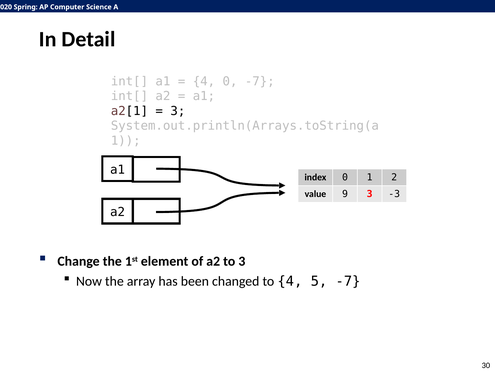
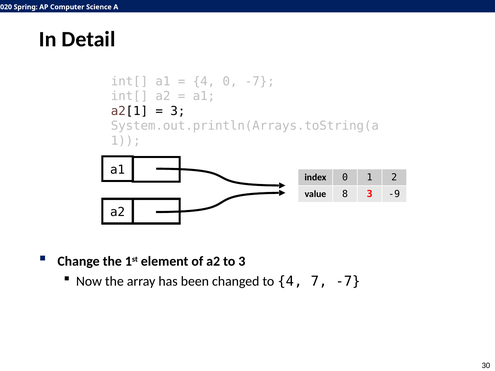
9: 9 -> 8 (345, 194)
-3: -3 -> -9 (394, 194)
5: 5 -> 7 (319, 281)
